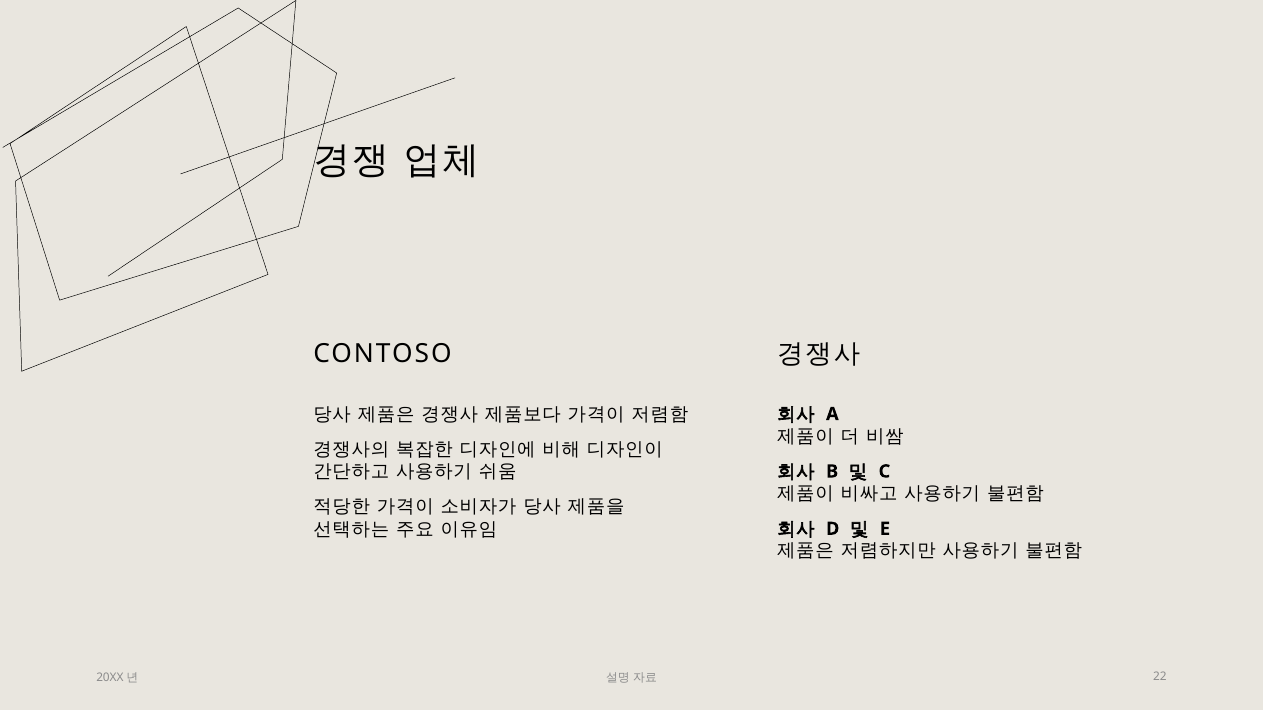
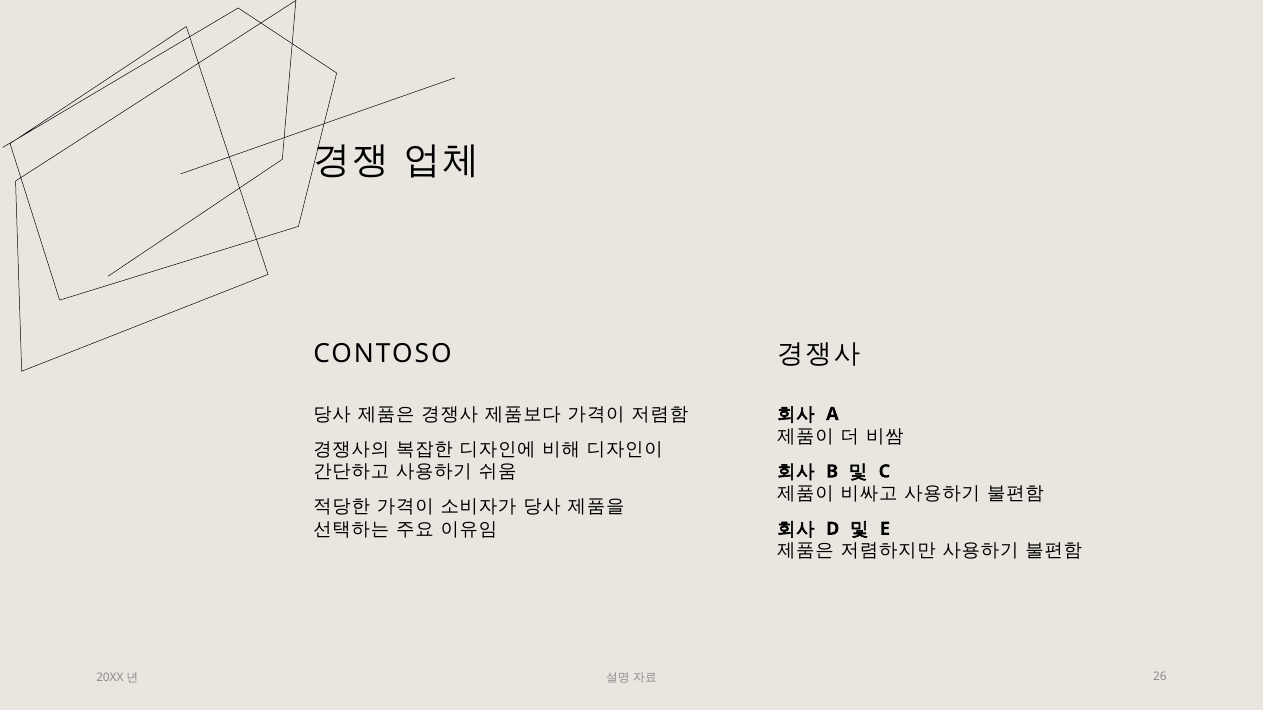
22: 22 -> 26 (1160, 677)
